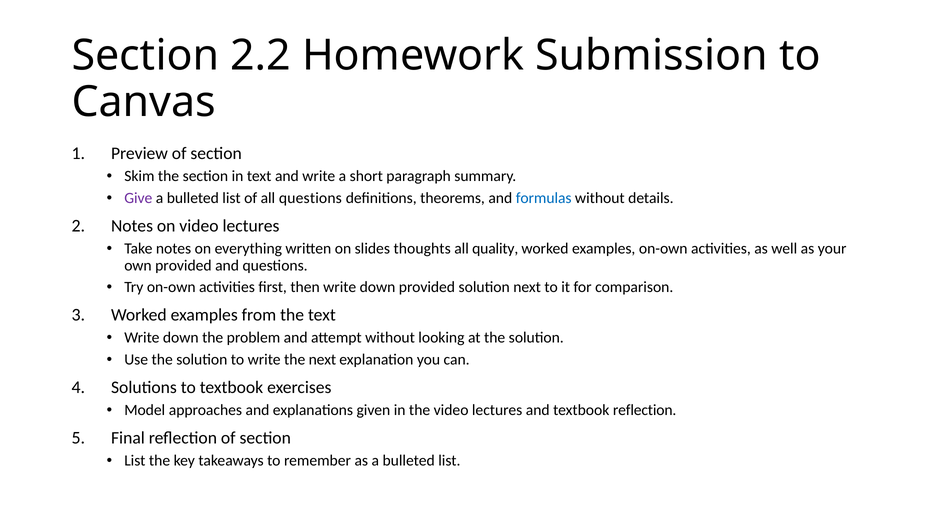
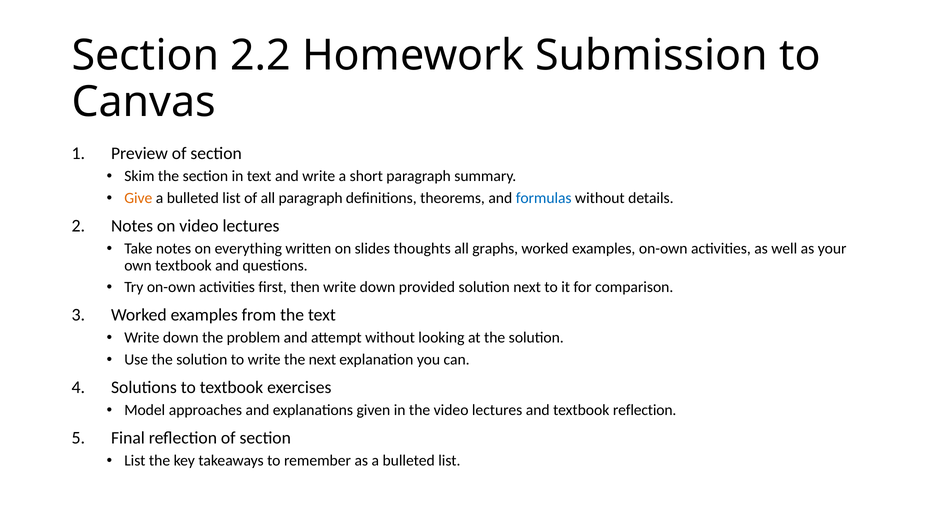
Give colour: purple -> orange (138, 198)
all questions: questions -> paragraph (311, 198)
quality: quality -> graphs (495, 248)
own provided: provided -> textbook (183, 265)
